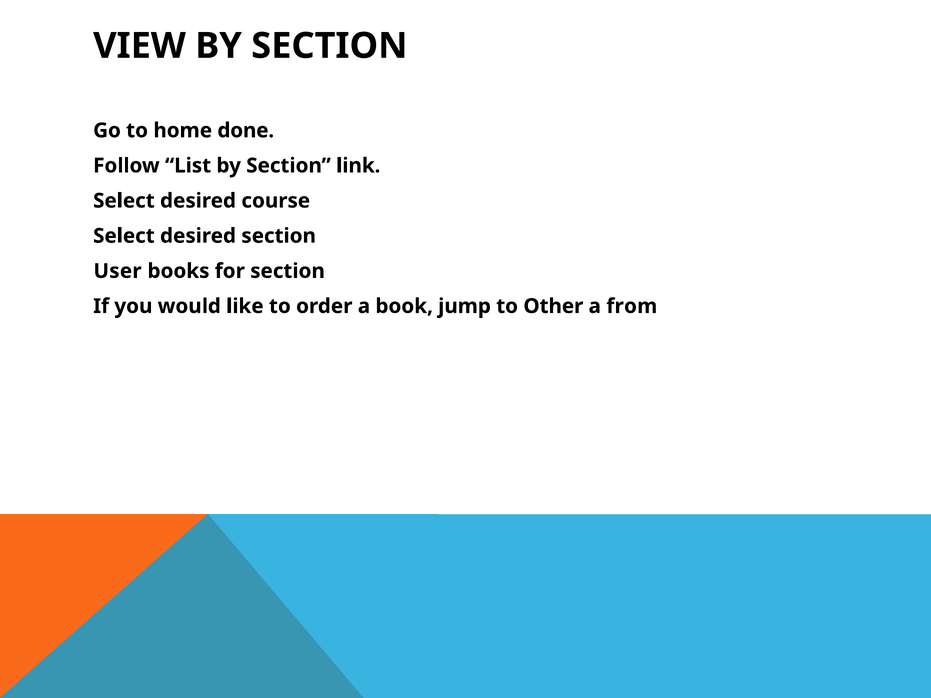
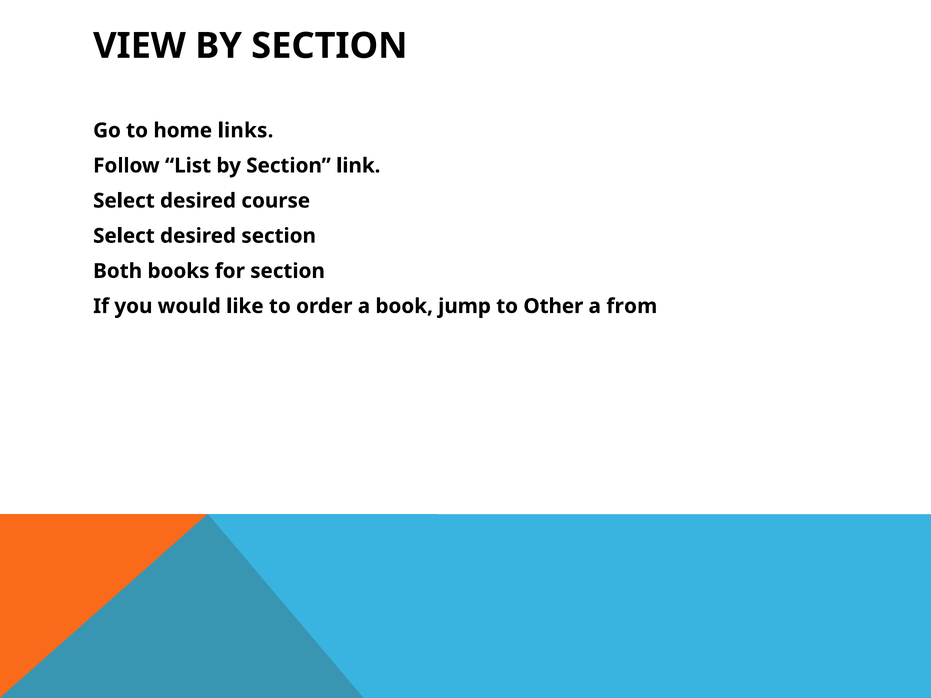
done: done -> links (246, 131)
User: User -> Both (118, 271)
